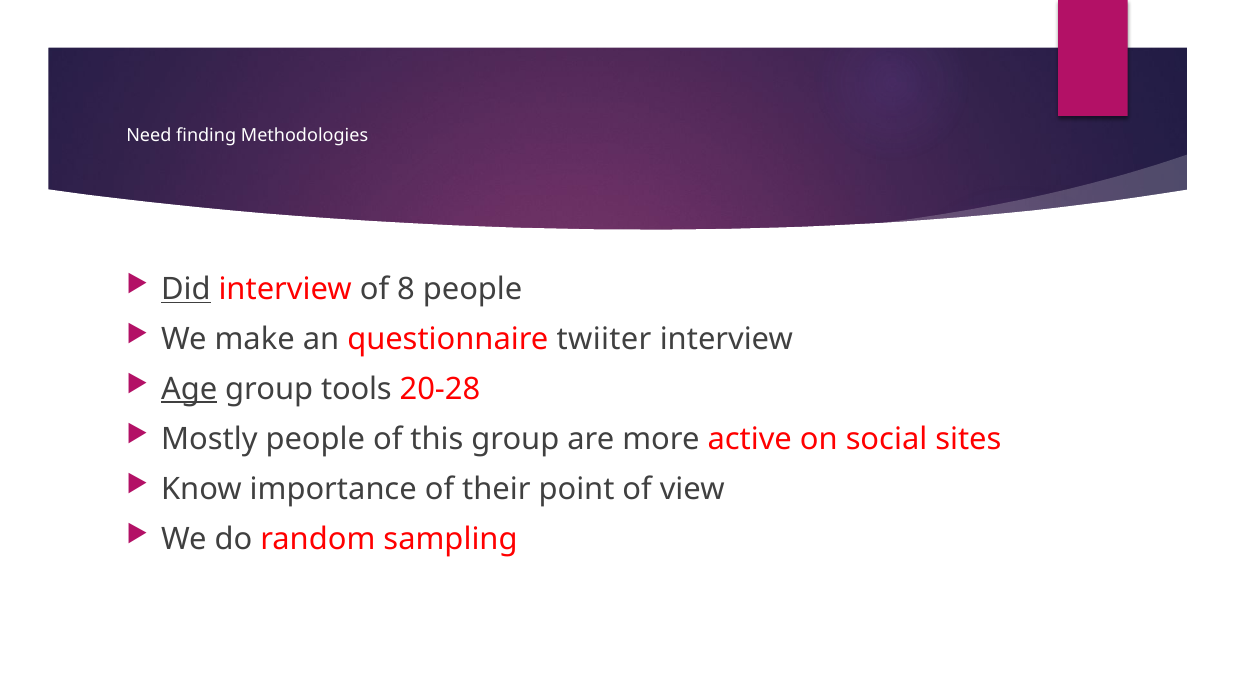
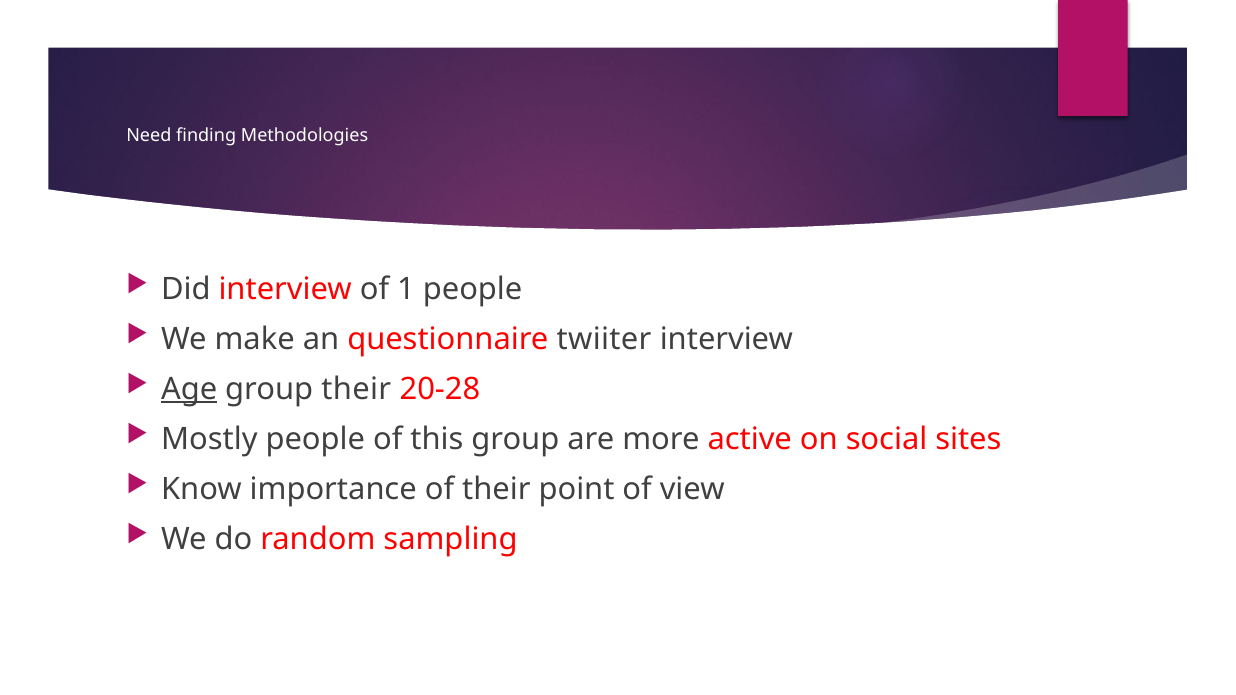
Did underline: present -> none (186, 289)
8: 8 -> 1 (406, 289)
group tools: tools -> their (356, 389)
